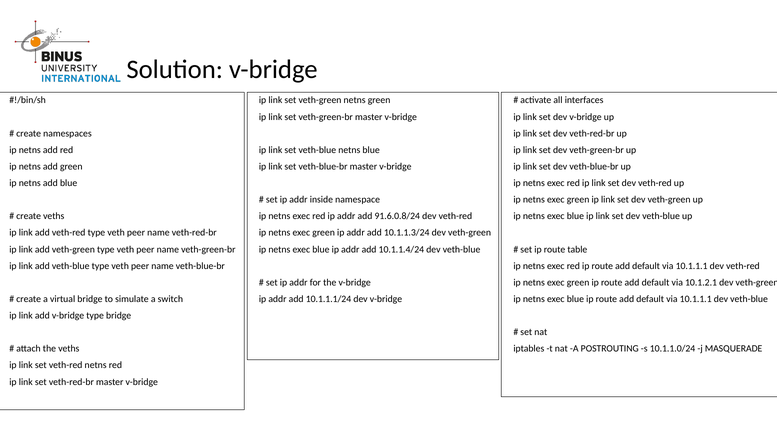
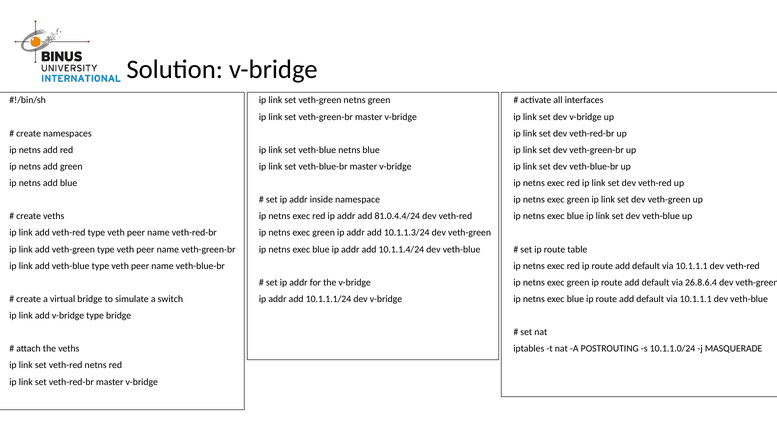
91.6.0.8/24: 91.6.0.8/24 -> 81.0.4.4/24 (397, 216)
10.1.2.1: 10.1.2.1 -> 26.8.6.4 (701, 282)
